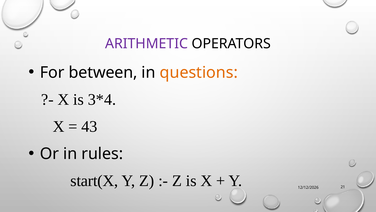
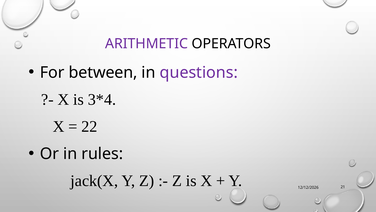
questions colour: orange -> purple (199, 72)
43: 43 -> 22 (89, 126)
start(X: start(X -> jack(X (94, 180)
